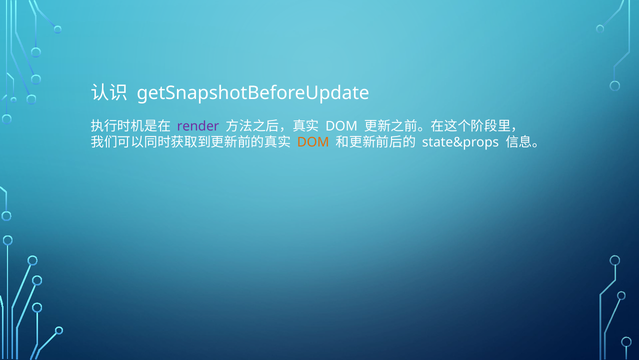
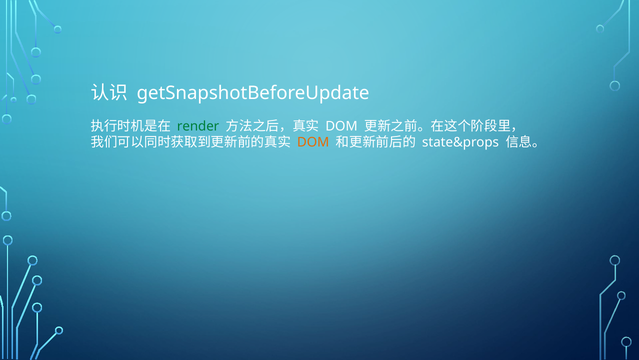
render colour: purple -> green (198, 126)
